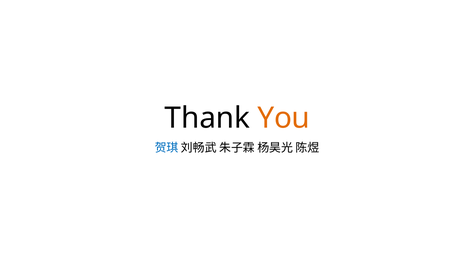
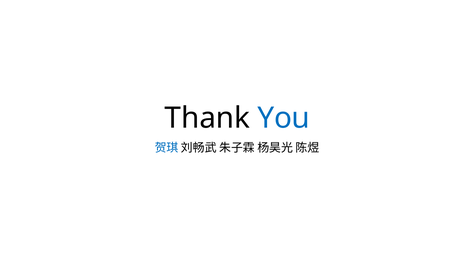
You colour: orange -> blue (284, 118)
